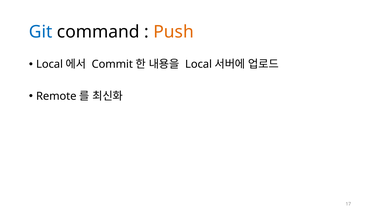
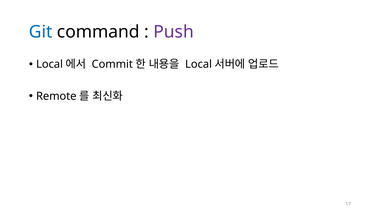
Push colour: orange -> purple (174, 32)
